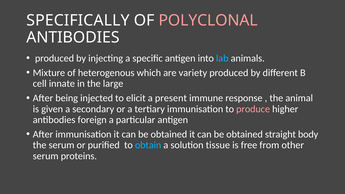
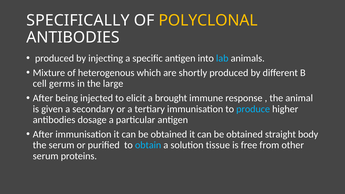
POLYCLONAL colour: pink -> yellow (208, 20)
variety: variety -> shortly (193, 73)
innate: innate -> germs (62, 84)
present: present -> brought (171, 98)
produce colour: pink -> light blue (253, 109)
foreign: foreign -> dosage (92, 120)
